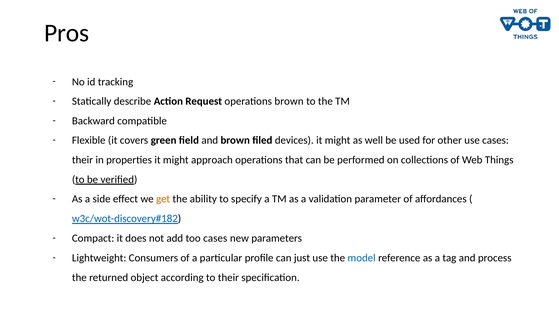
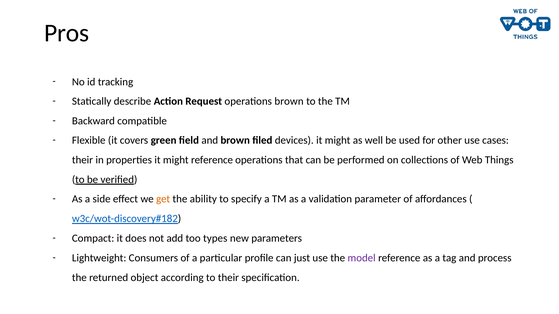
might approach: approach -> reference (212, 160)
too cases: cases -> types (215, 239)
model colour: blue -> purple (362, 258)
